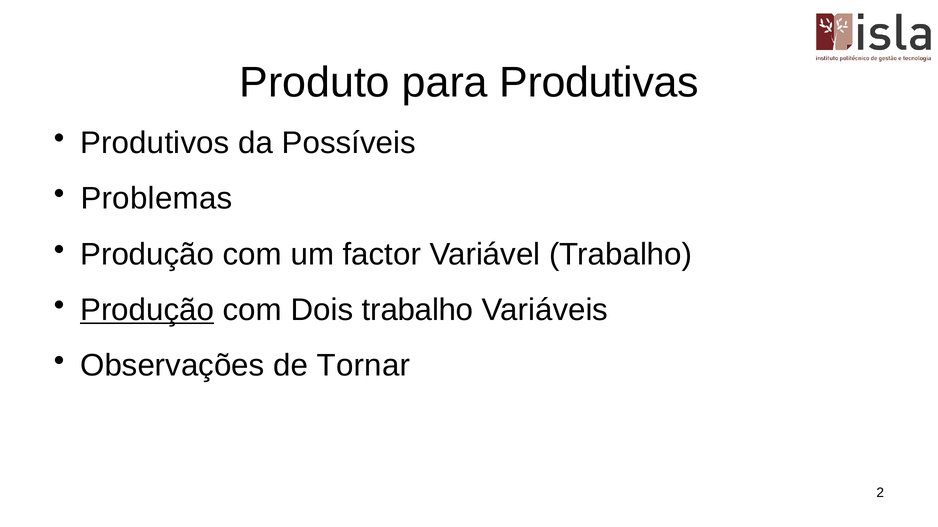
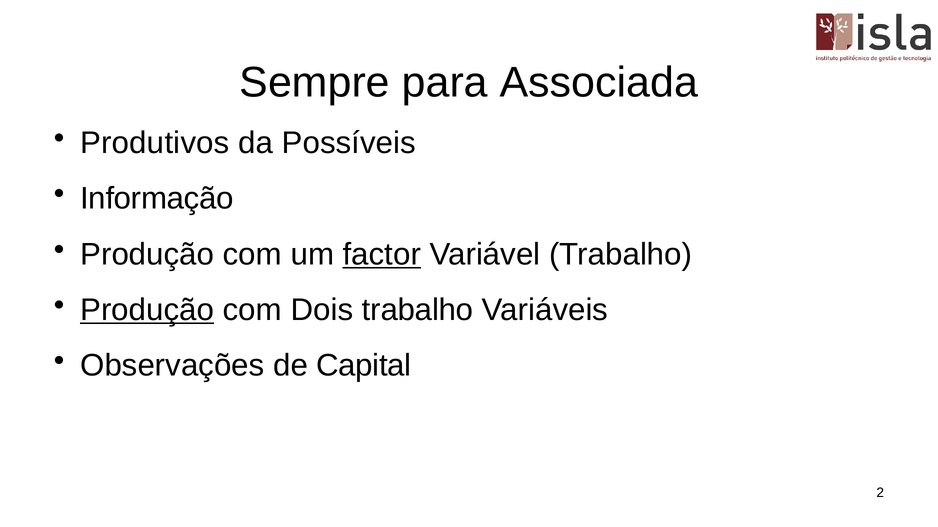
Produto: Produto -> Sempre (315, 83)
Produtivas: Produtivas -> Associada (599, 83)
Problemas: Problemas -> Informação (157, 199)
factor underline: none -> present (382, 255)
Tornar: Tornar -> Capital (364, 366)
